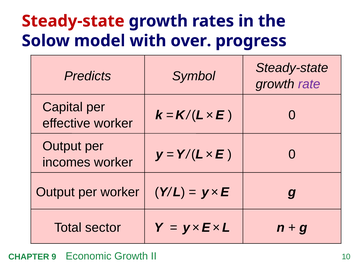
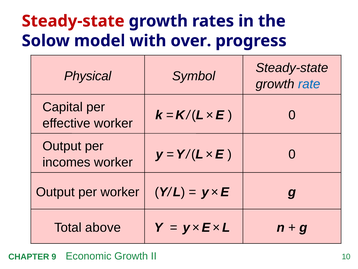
Predicts: Predicts -> Physical (88, 76)
rate colour: purple -> blue (309, 84)
sector: sector -> above (103, 227)
